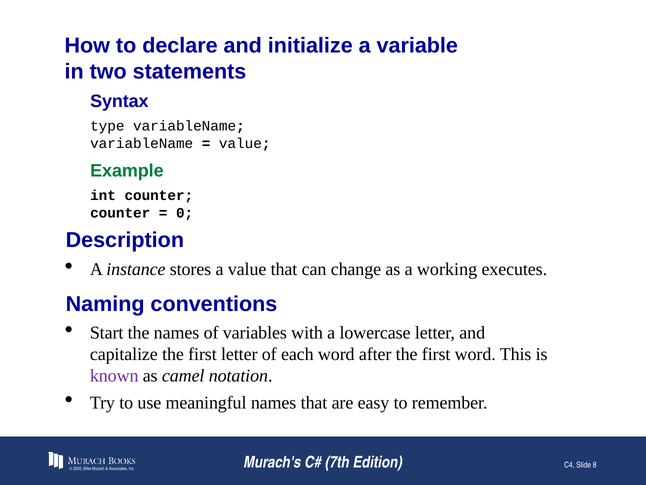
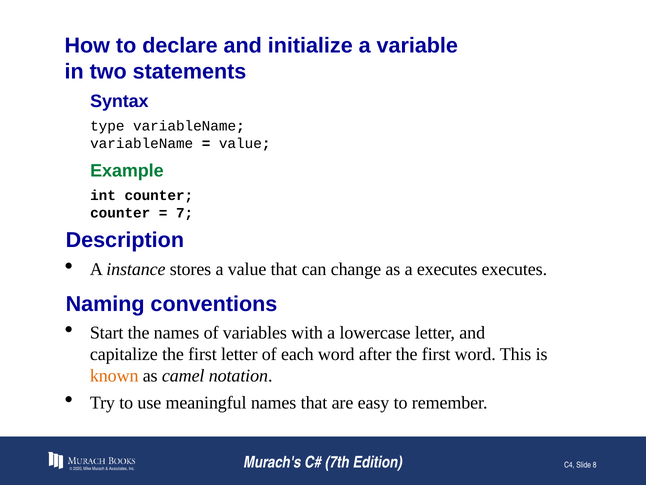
0: 0 -> 7 (185, 213)
a working: working -> executes (447, 269)
known colour: purple -> orange (114, 375)
